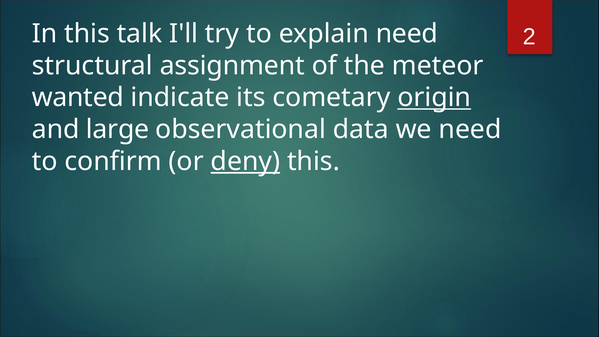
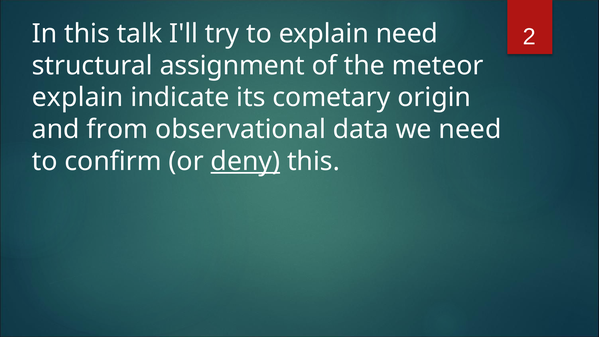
wanted: wanted -> explain (78, 98)
origin underline: present -> none (434, 98)
large: large -> from (117, 129)
